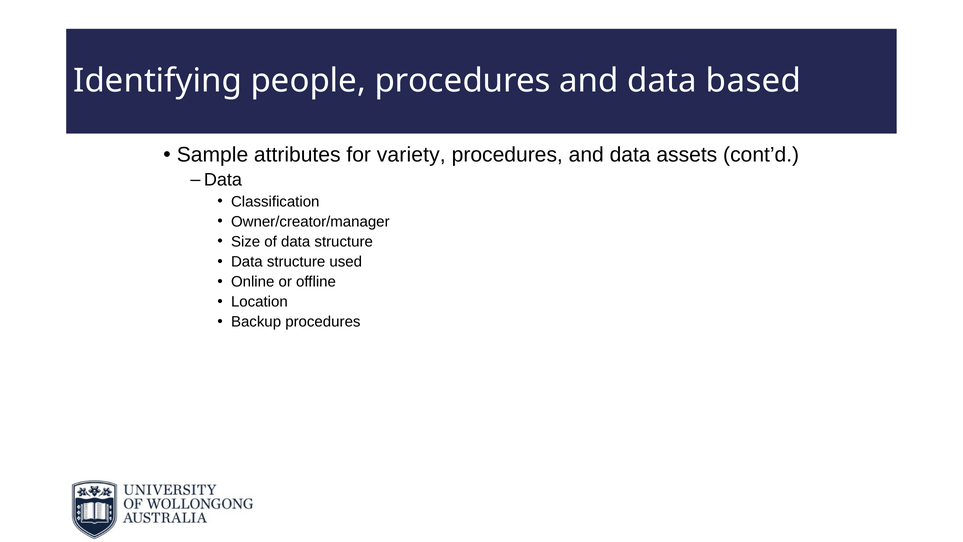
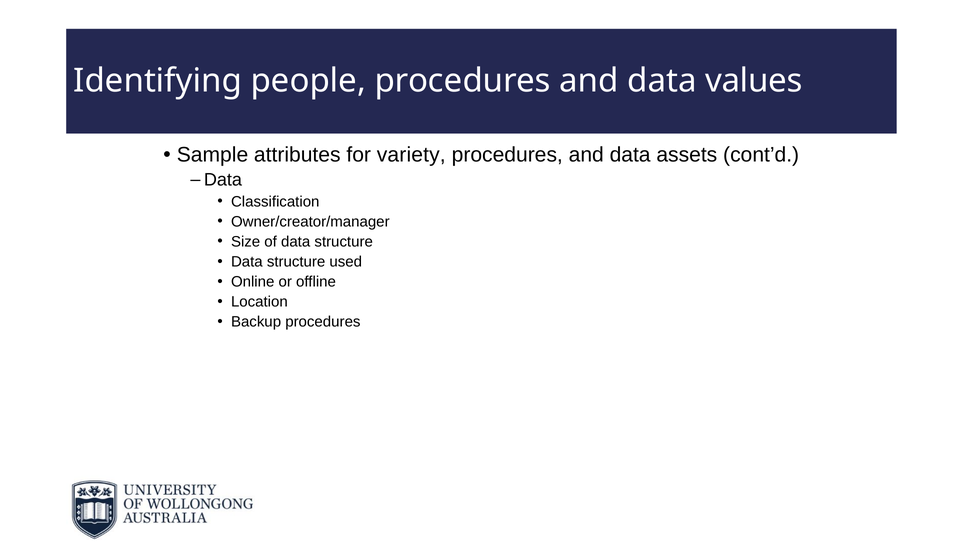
based: based -> values (754, 81)
